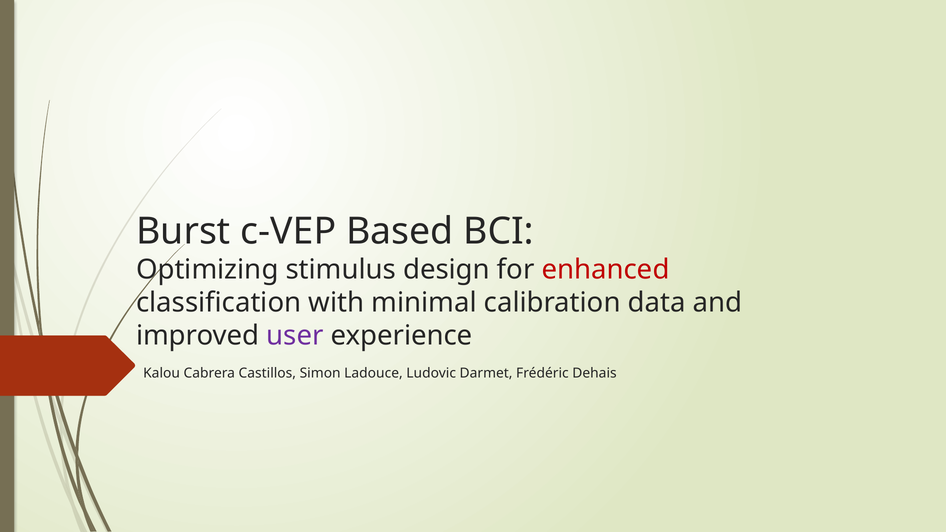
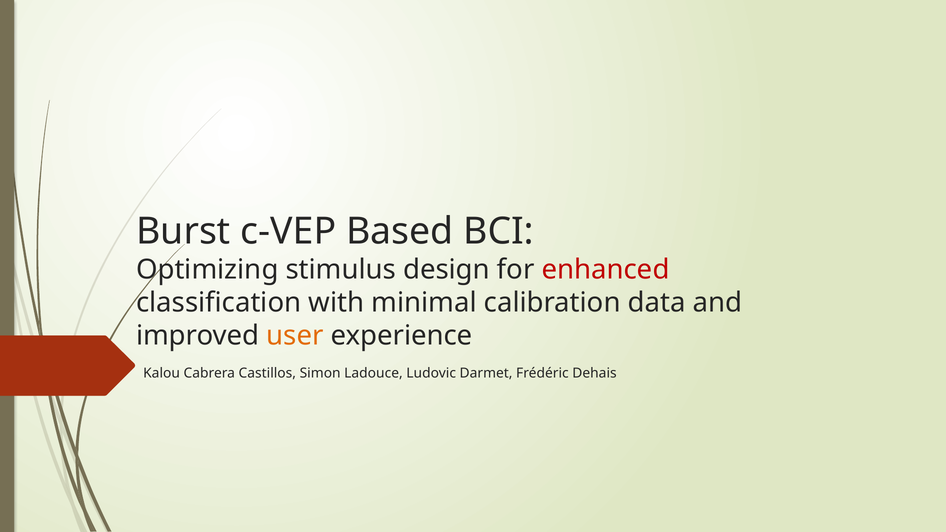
user colour: purple -> orange (295, 336)
